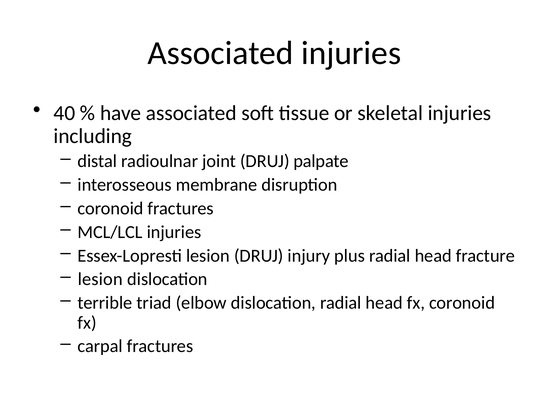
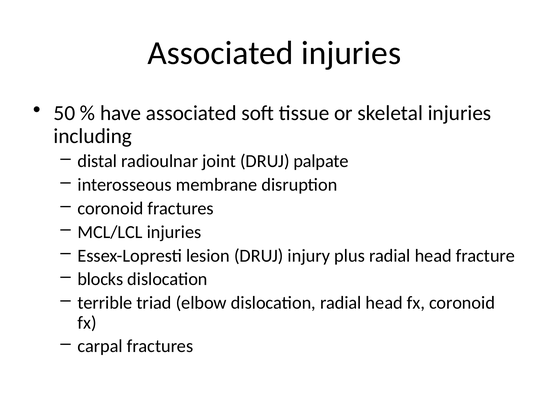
40: 40 -> 50 (64, 113)
lesion: lesion -> blocks (100, 279)
